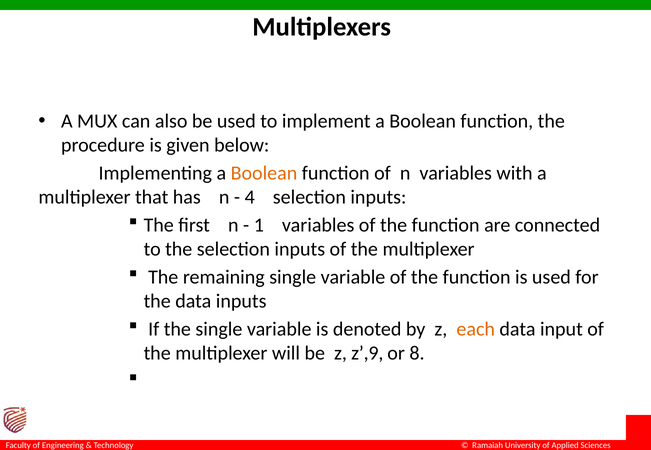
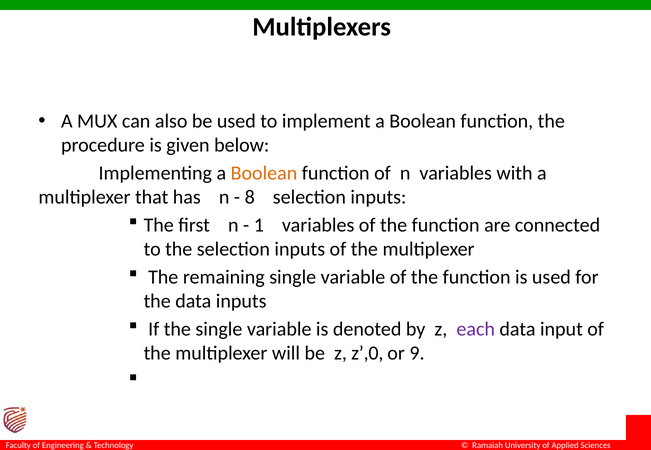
4: 4 -> 8 (250, 198)
each colour: orange -> purple (476, 330)
z’,9: z’,9 -> z’,0 (367, 354)
8: 8 -> 9 (417, 354)
